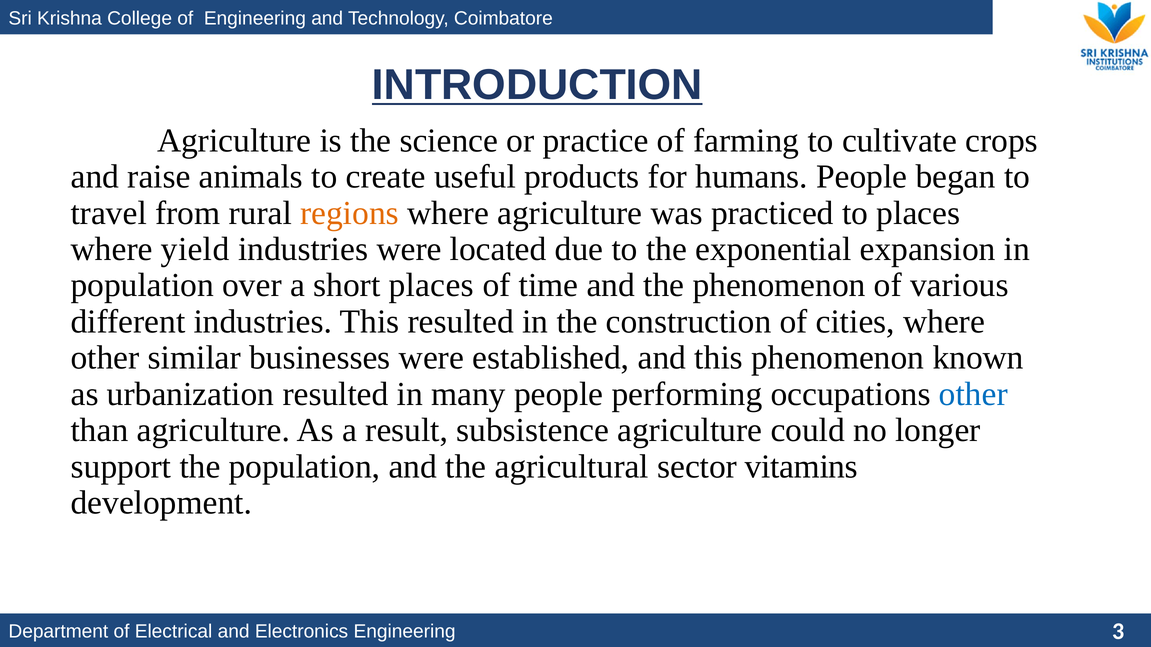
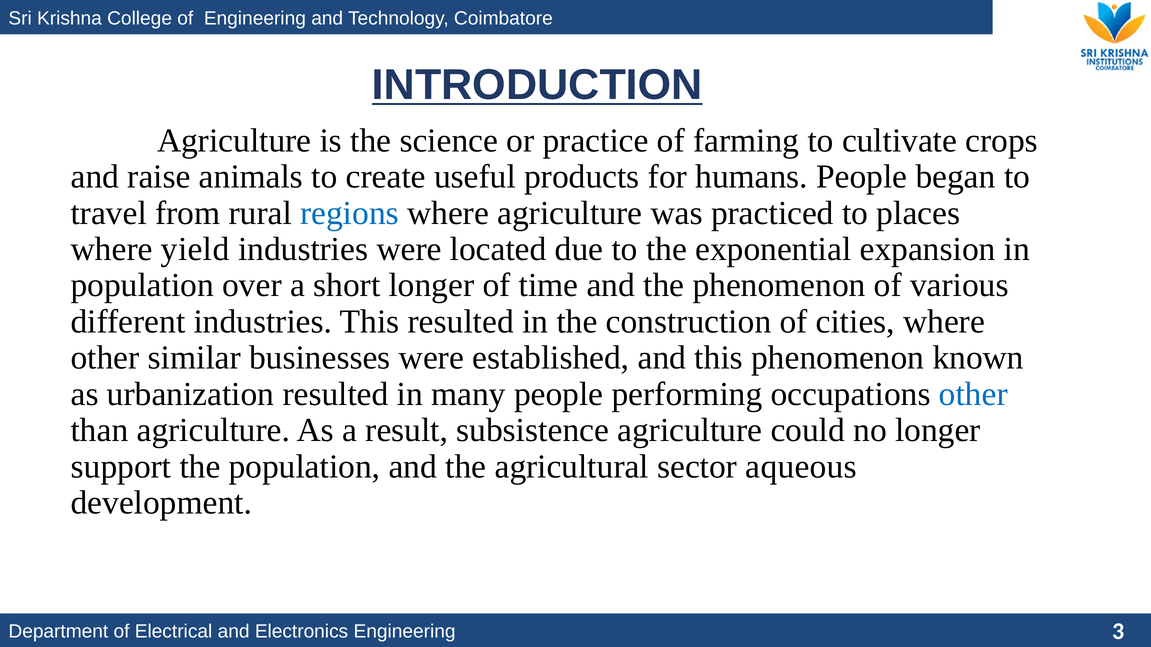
regions colour: orange -> blue (350, 213)
short places: places -> longer (431, 286)
vitamins: vitamins -> aqueous (801, 467)
